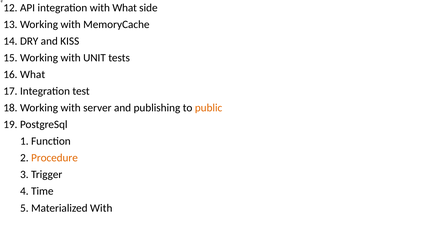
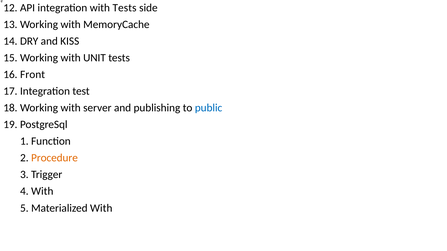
with What: What -> Tests (125, 8)
16 What: What -> Front (33, 75)
public colour: orange -> blue (209, 108)
4 Time: Time -> With (42, 192)
